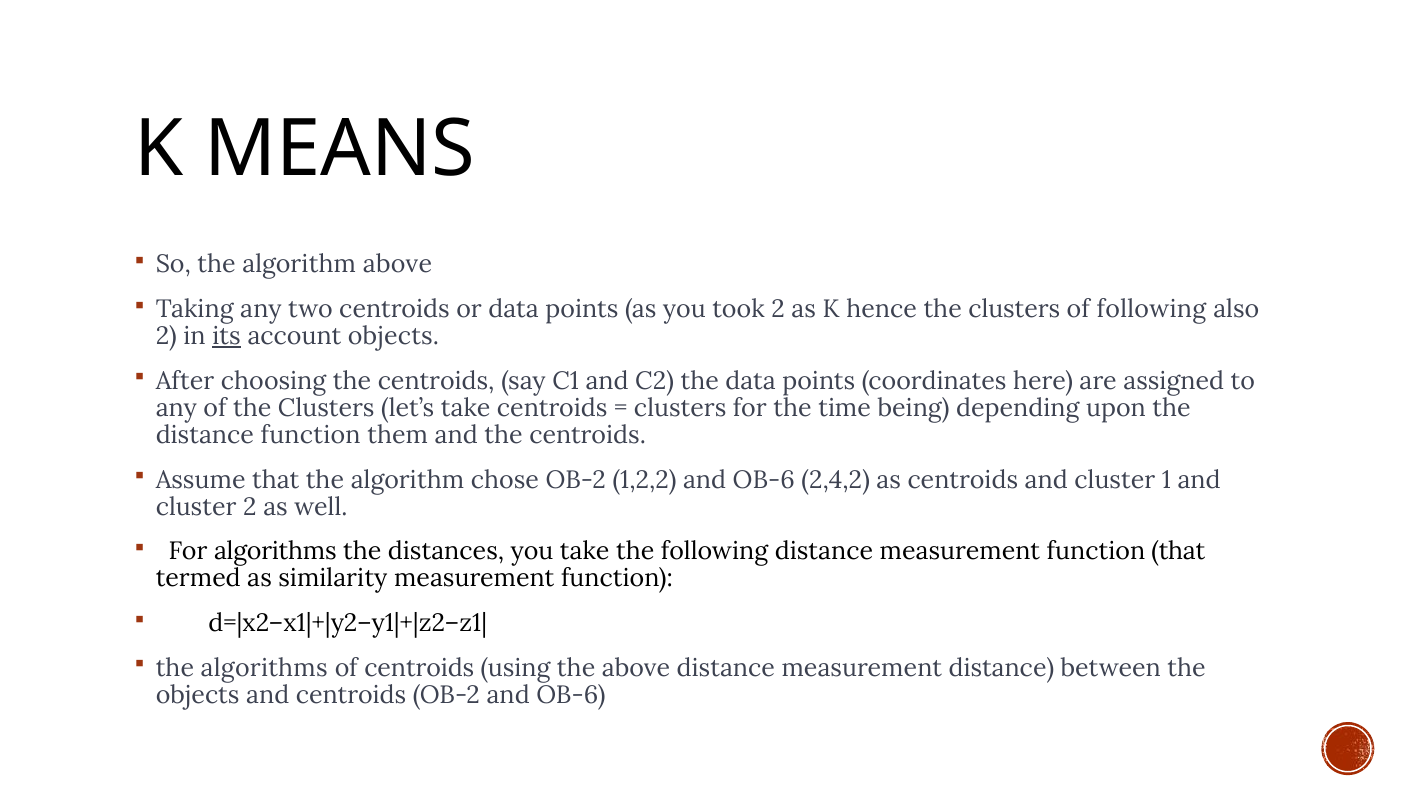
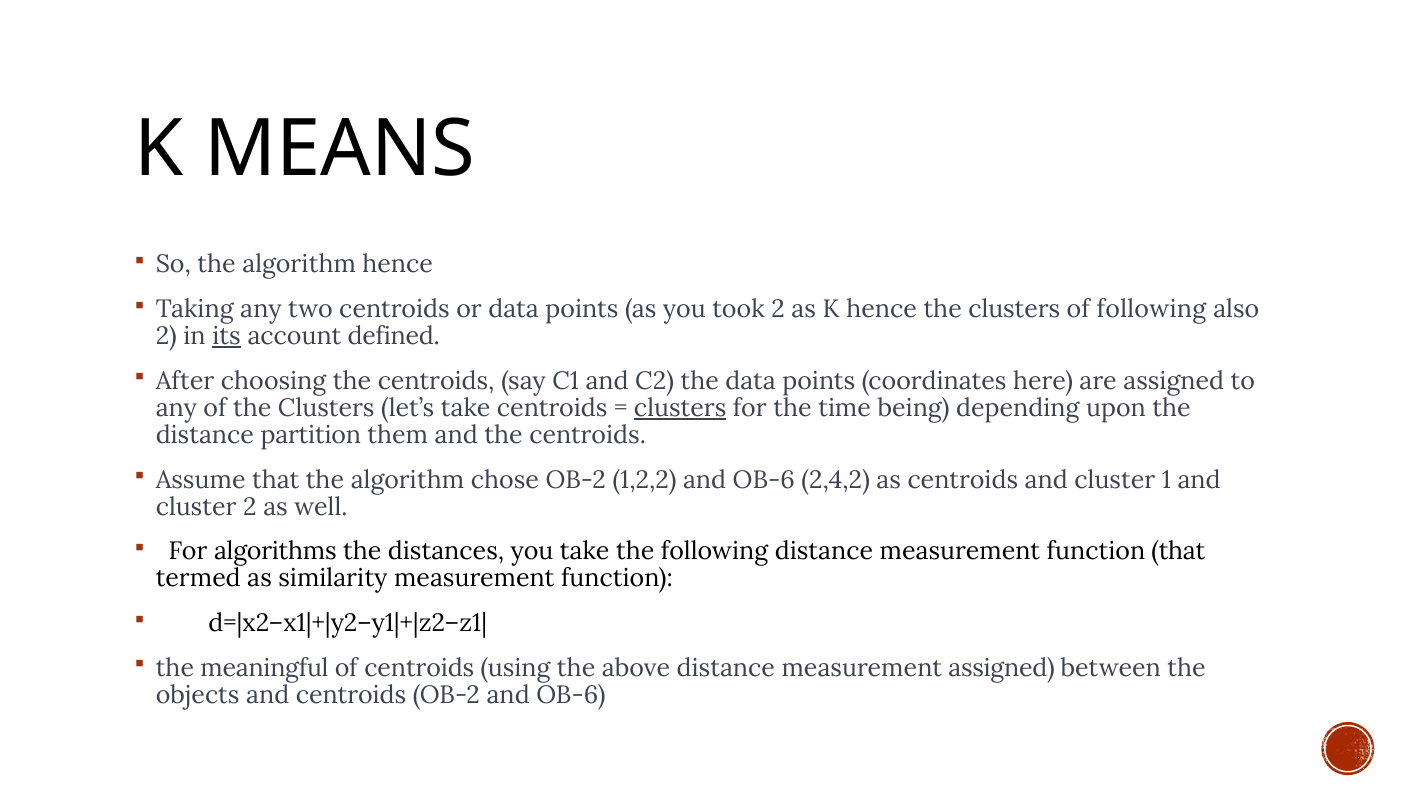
algorithm above: above -> hence (398, 265)
account objects: objects -> defined (394, 336)
clusters underline: none -> present (680, 408)
distance function: function -> partition (311, 435)
the algorithms: algorithms -> meaningful (264, 668)
measurement distance: distance -> assigned (1002, 668)
